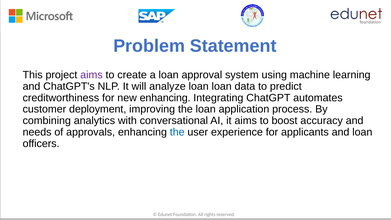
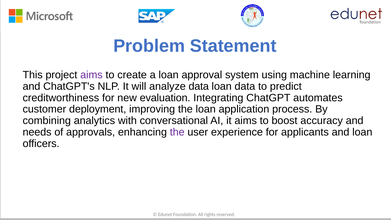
analyze loan: loan -> data (199, 86)
new enhancing: enhancing -> evaluation (165, 98)
the colour: blue -> purple (177, 132)
